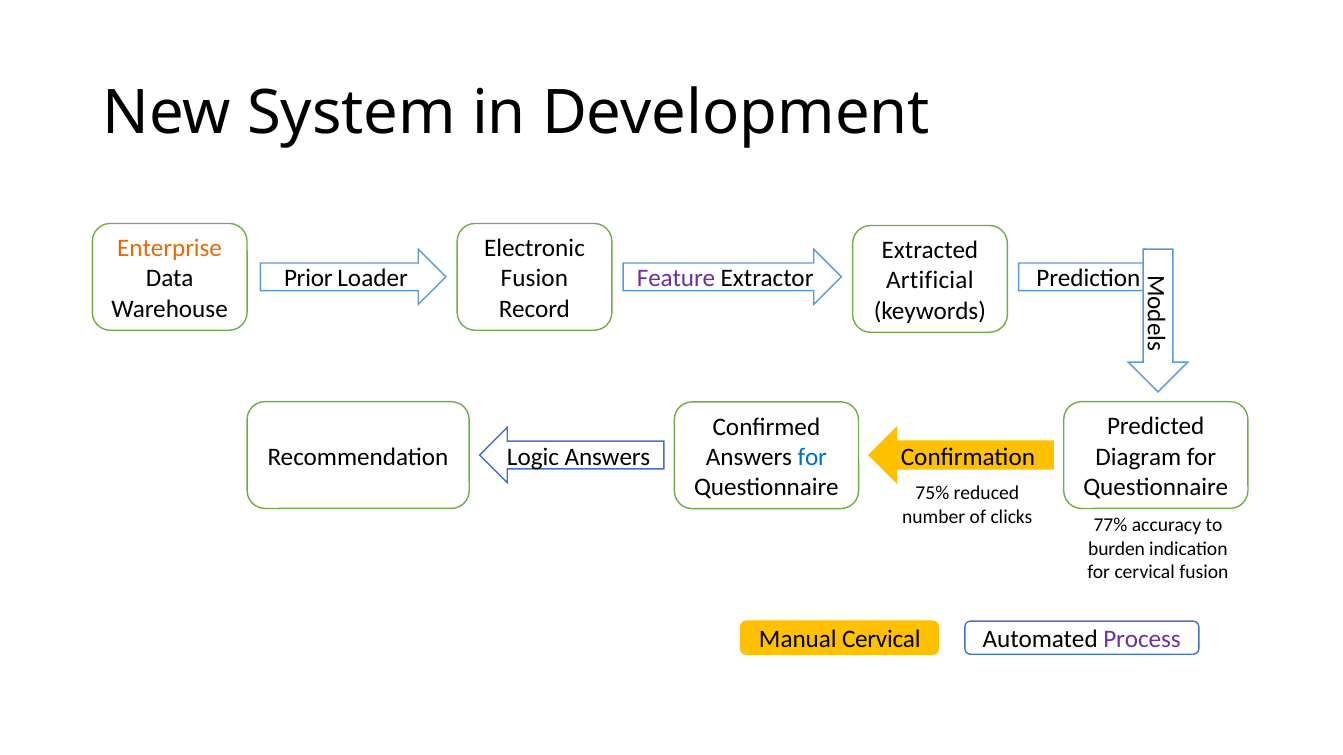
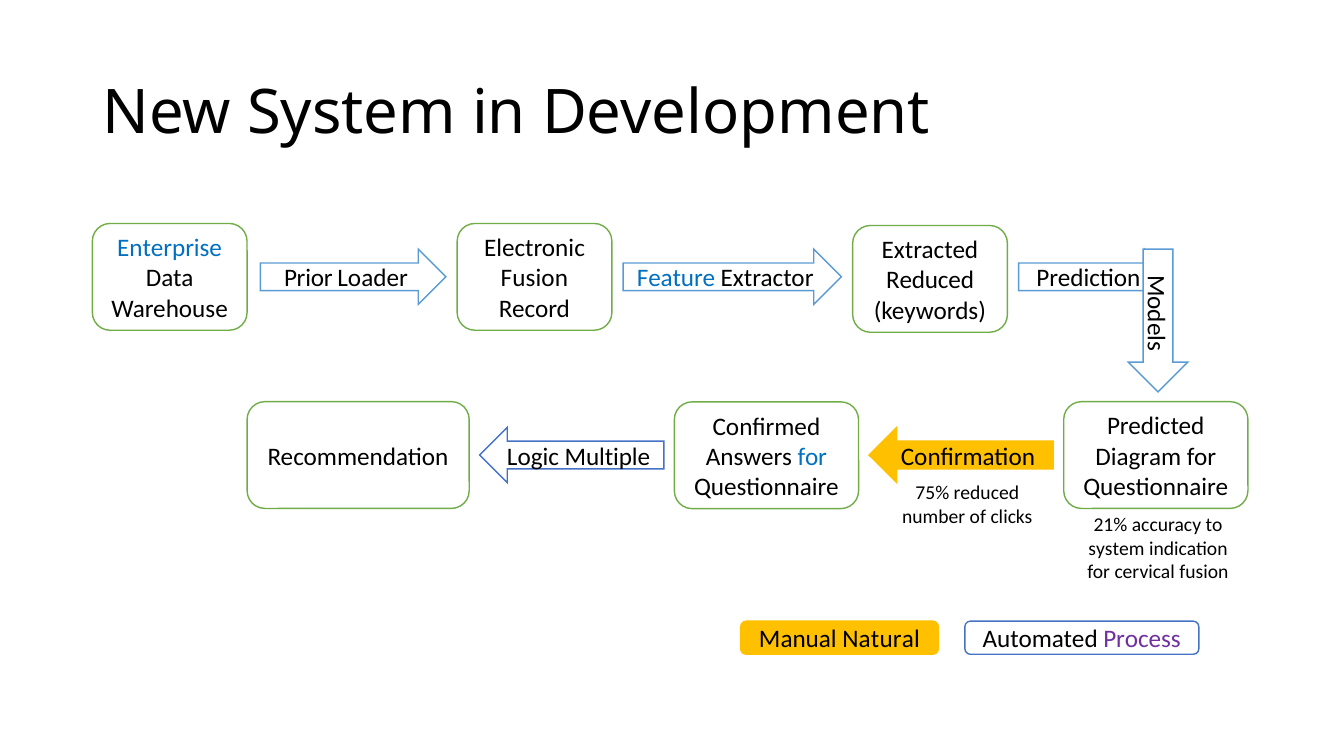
Enterprise colour: orange -> blue (170, 249)
Feature colour: purple -> blue (676, 279)
Artificial: Artificial -> Reduced (930, 281)
Logic Answers: Answers -> Multiple (607, 457)
77%: 77% -> 21% (1110, 526)
burden: burden -> system (1116, 549)
Manual Cervical: Cervical -> Natural (881, 640)
